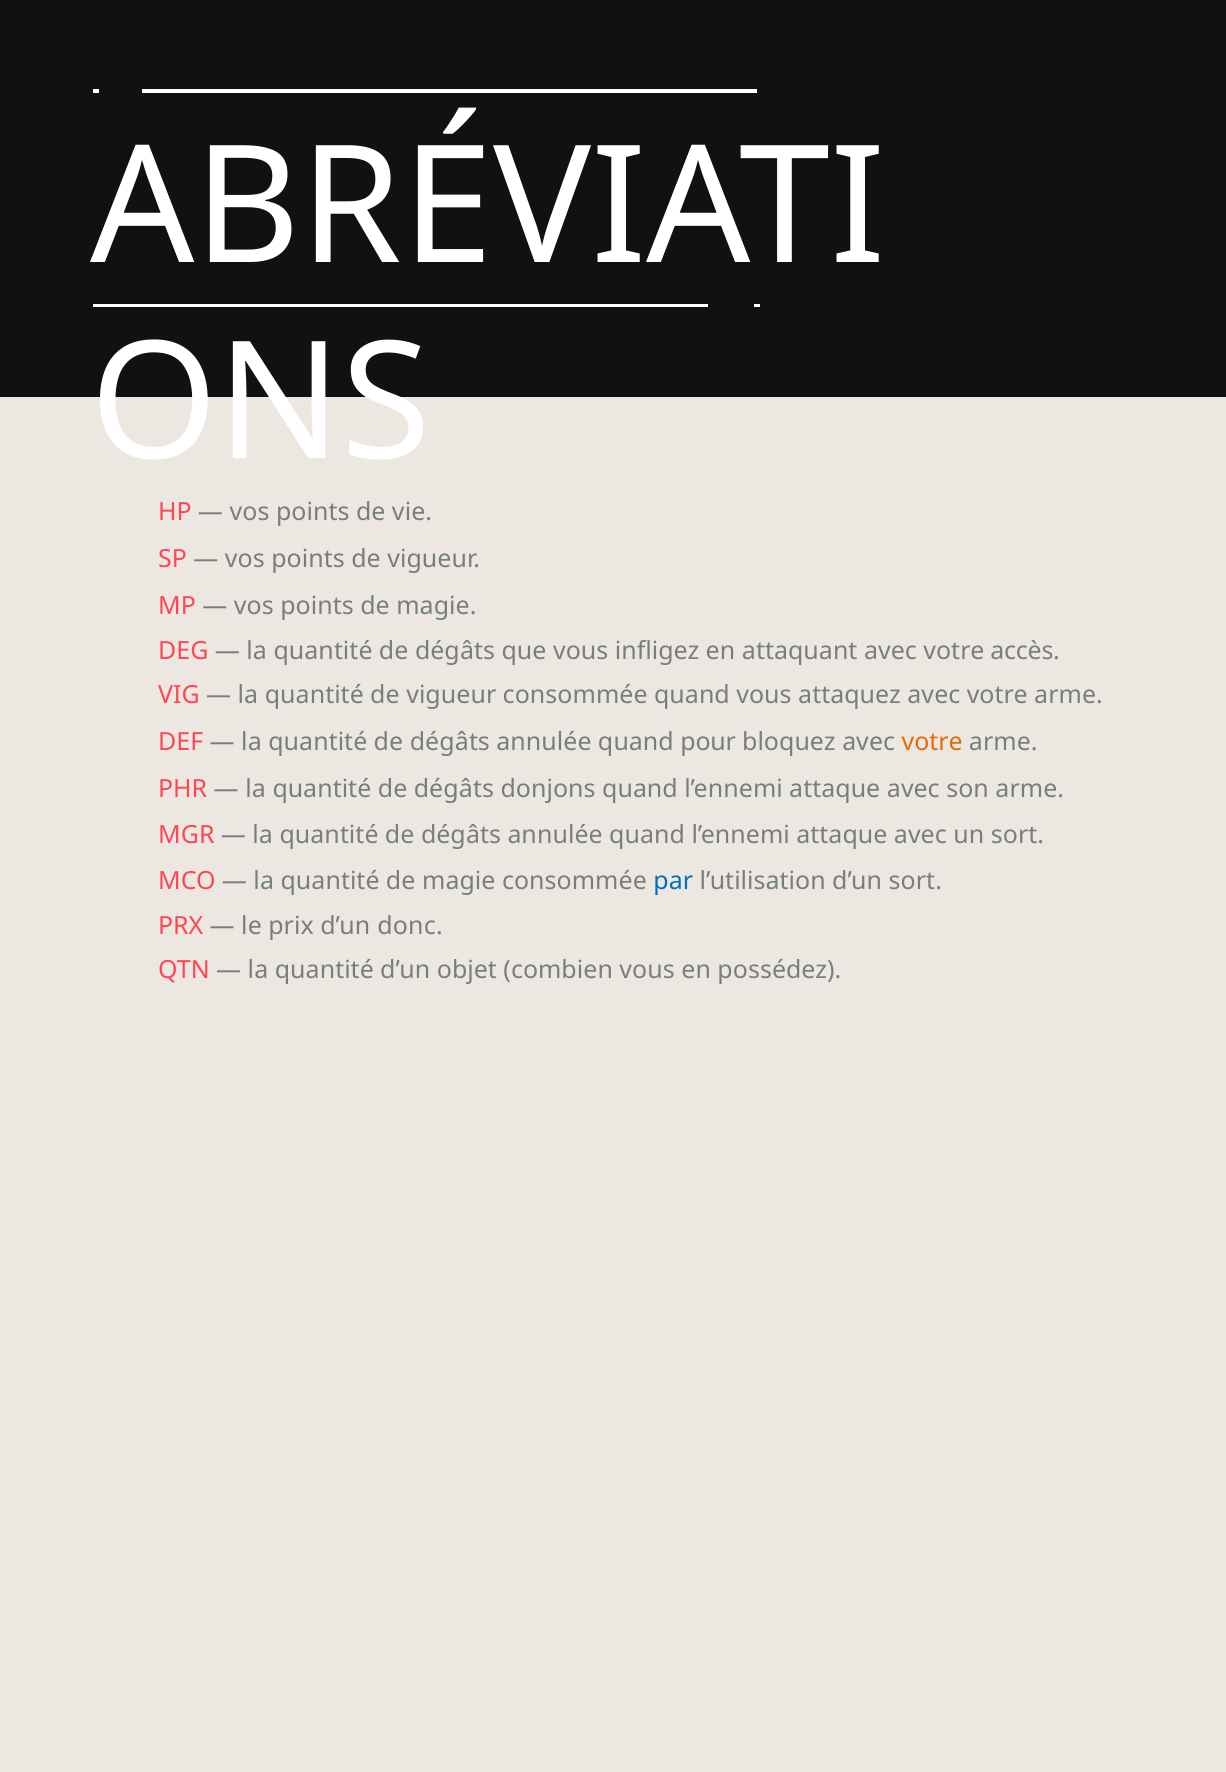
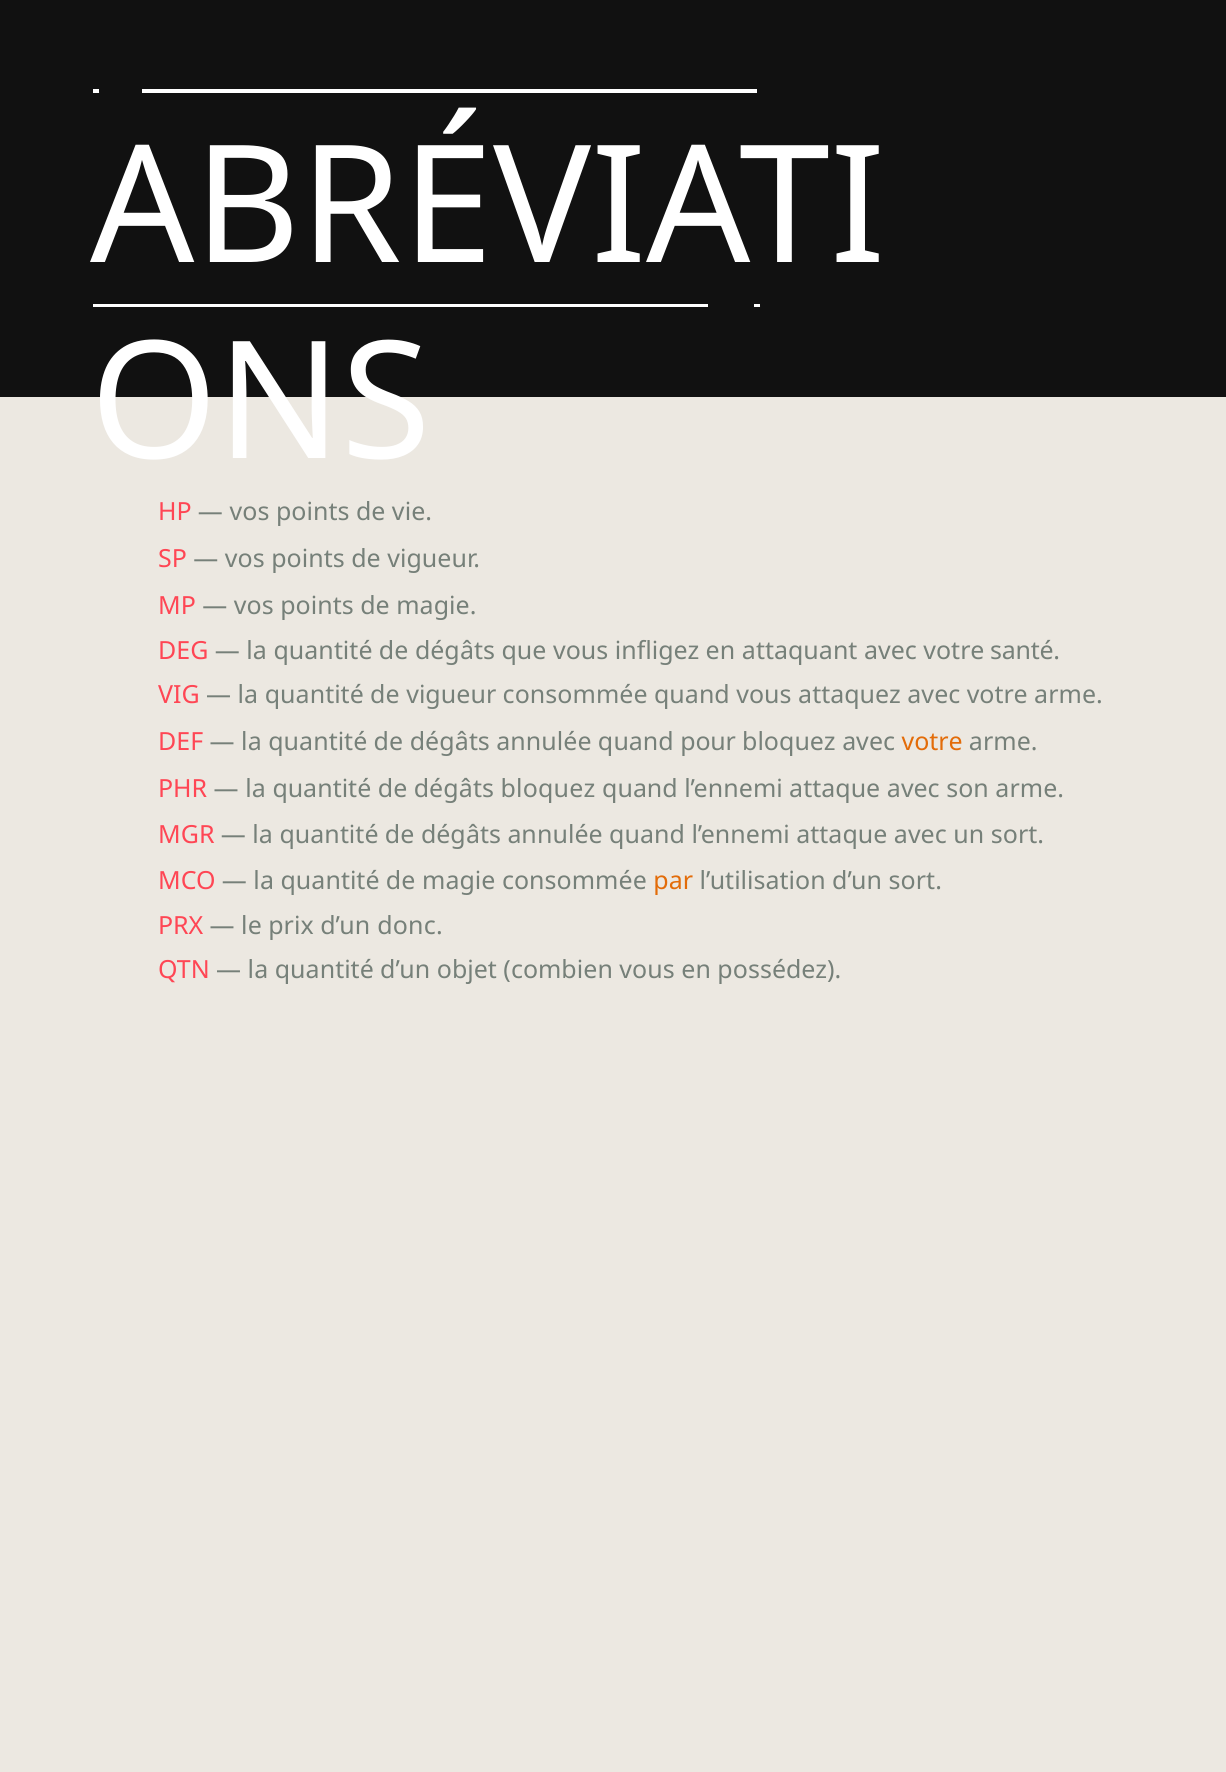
accès: accès -> santé (1025, 651)
dégâts donjons: donjons -> bloquez (548, 788)
par colour: blue -> orange (673, 881)
